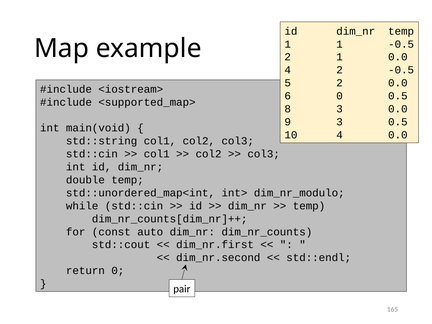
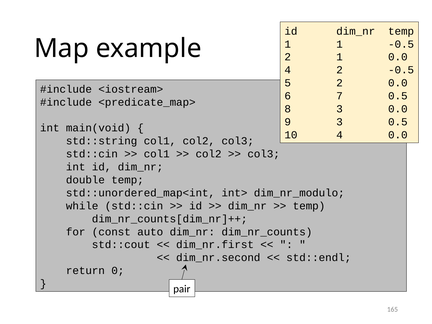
6 0: 0 -> 7 (340, 96)
<supported_map>: <supported_map> -> <predicate_map> (147, 102)
